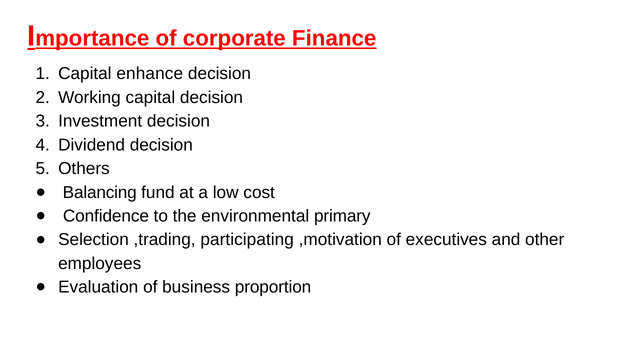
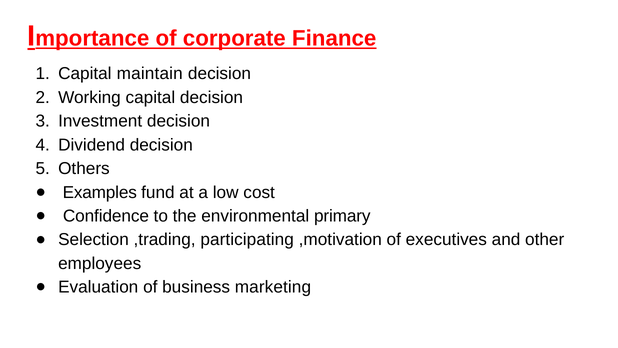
enhance: enhance -> maintain (150, 74)
Balancing: Balancing -> Examples (100, 192)
proportion: proportion -> marketing (273, 287)
